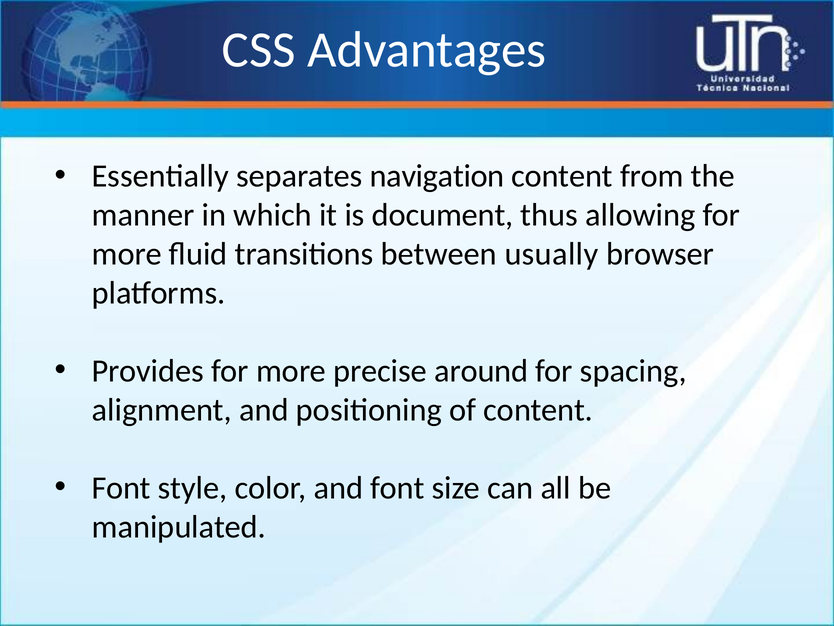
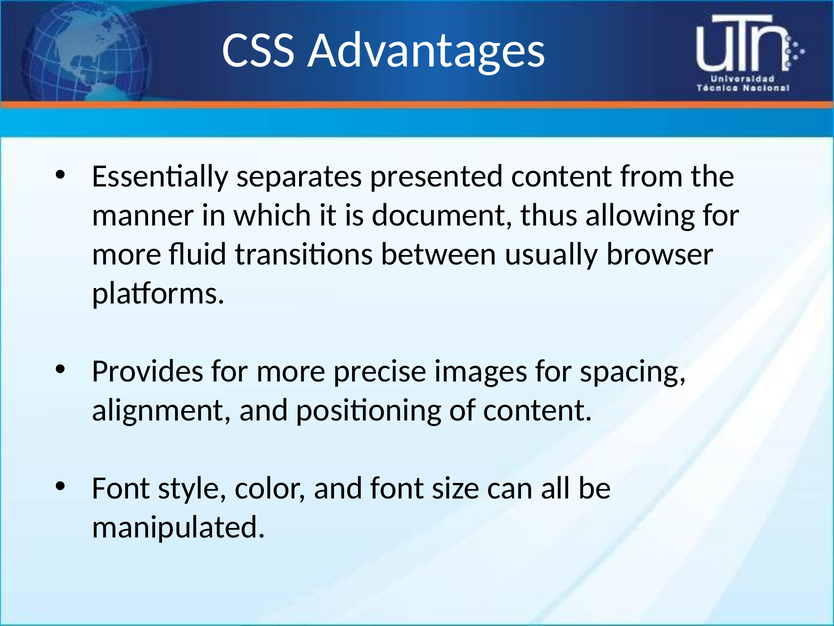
navigation: navigation -> presented (437, 176)
around: around -> images (481, 371)
